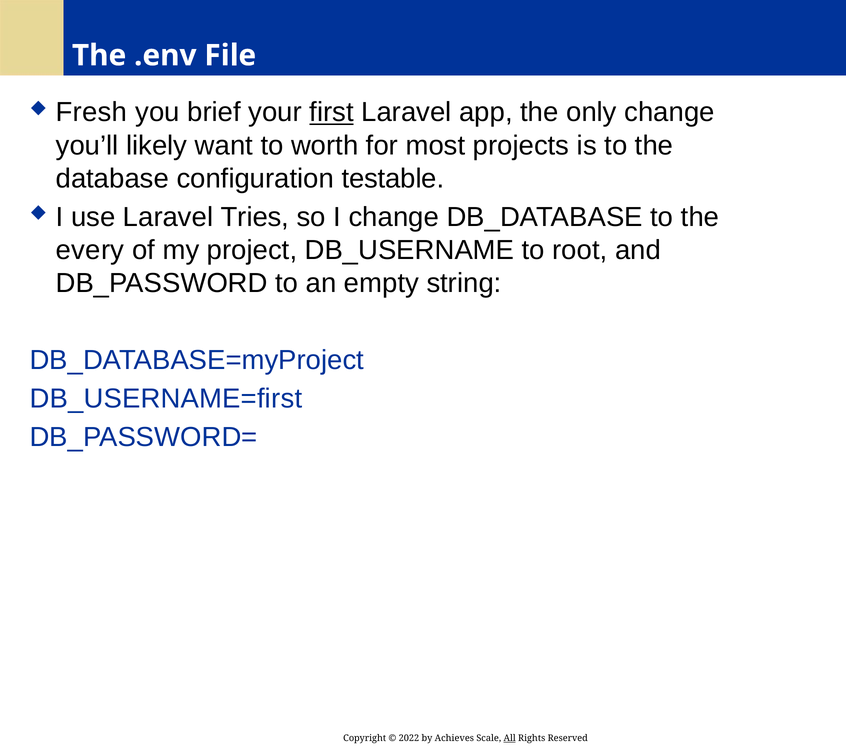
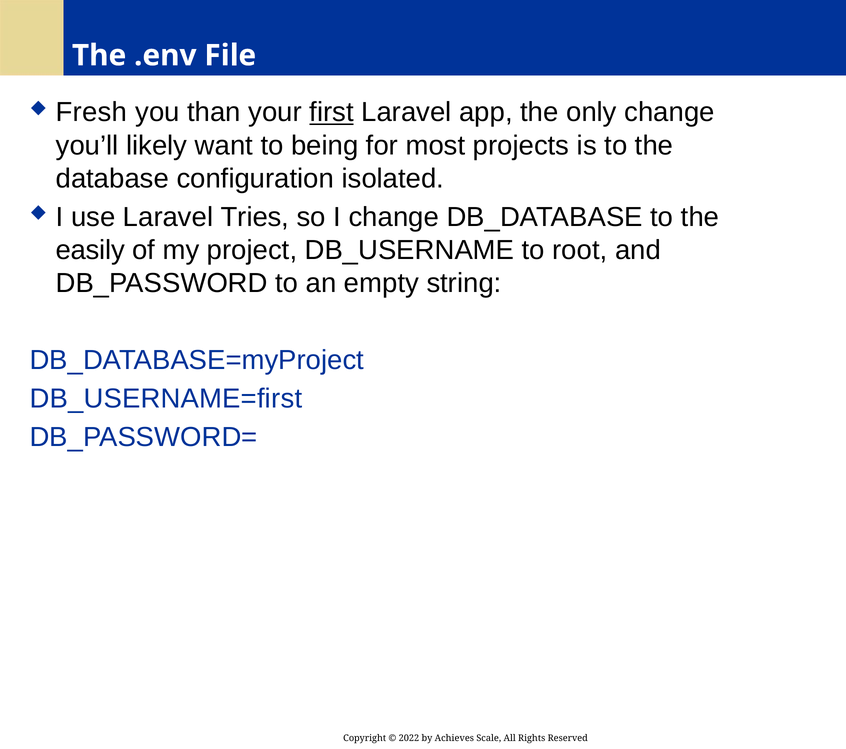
brief: brief -> than (214, 112)
worth: worth -> being (325, 145)
testable: testable -> isolated (393, 178)
every: every -> easily (90, 250)
All underline: present -> none (510, 738)
